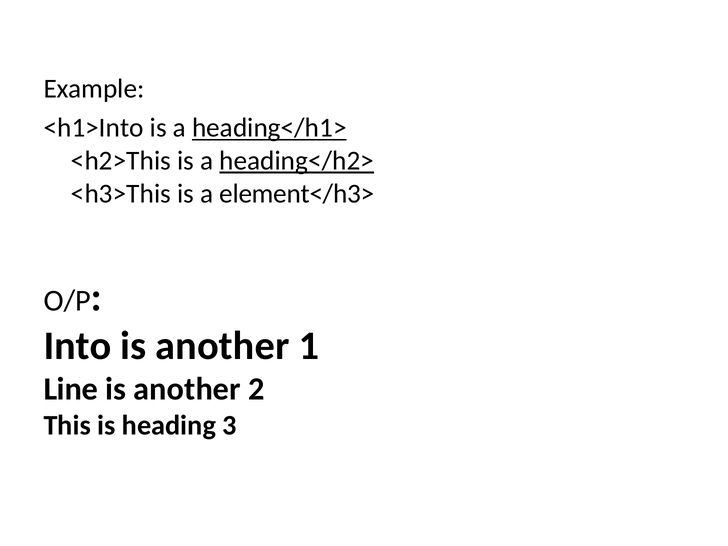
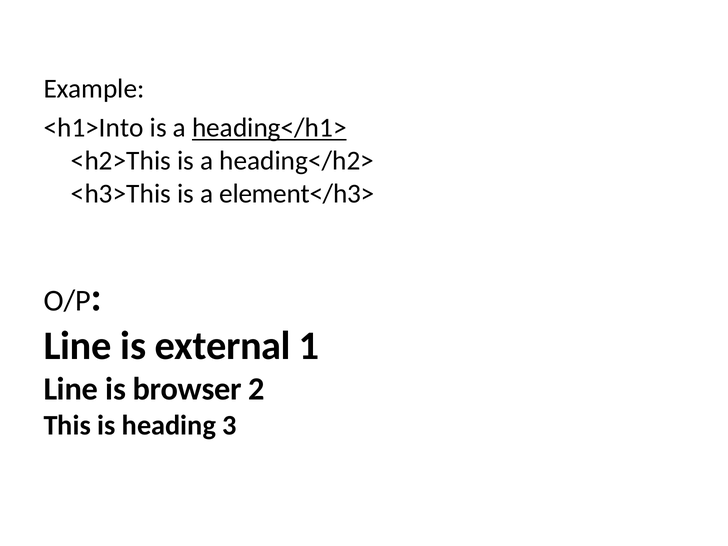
heading</h2> underline: present -> none (297, 161)
Into: Into -> Line (78, 346)
another: another -> external (223, 346)
another: another -> browser (187, 389)
